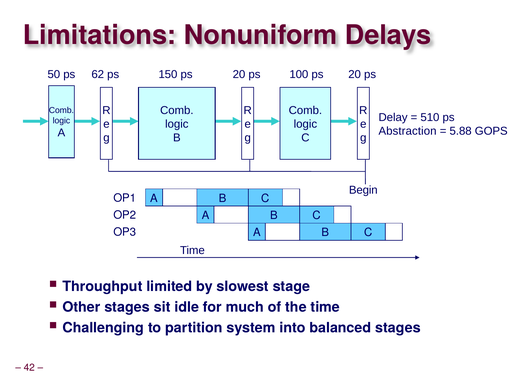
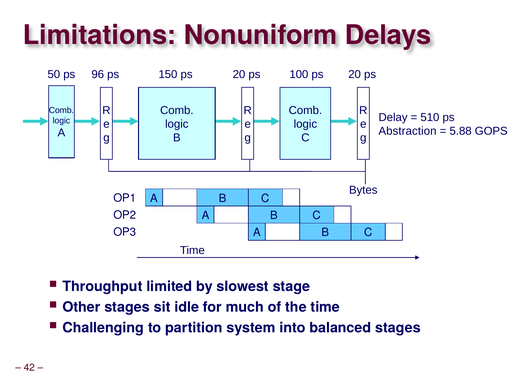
62: 62 -> 96 (98, 74)
Begin: Begin -> Bytes (363, 190)
